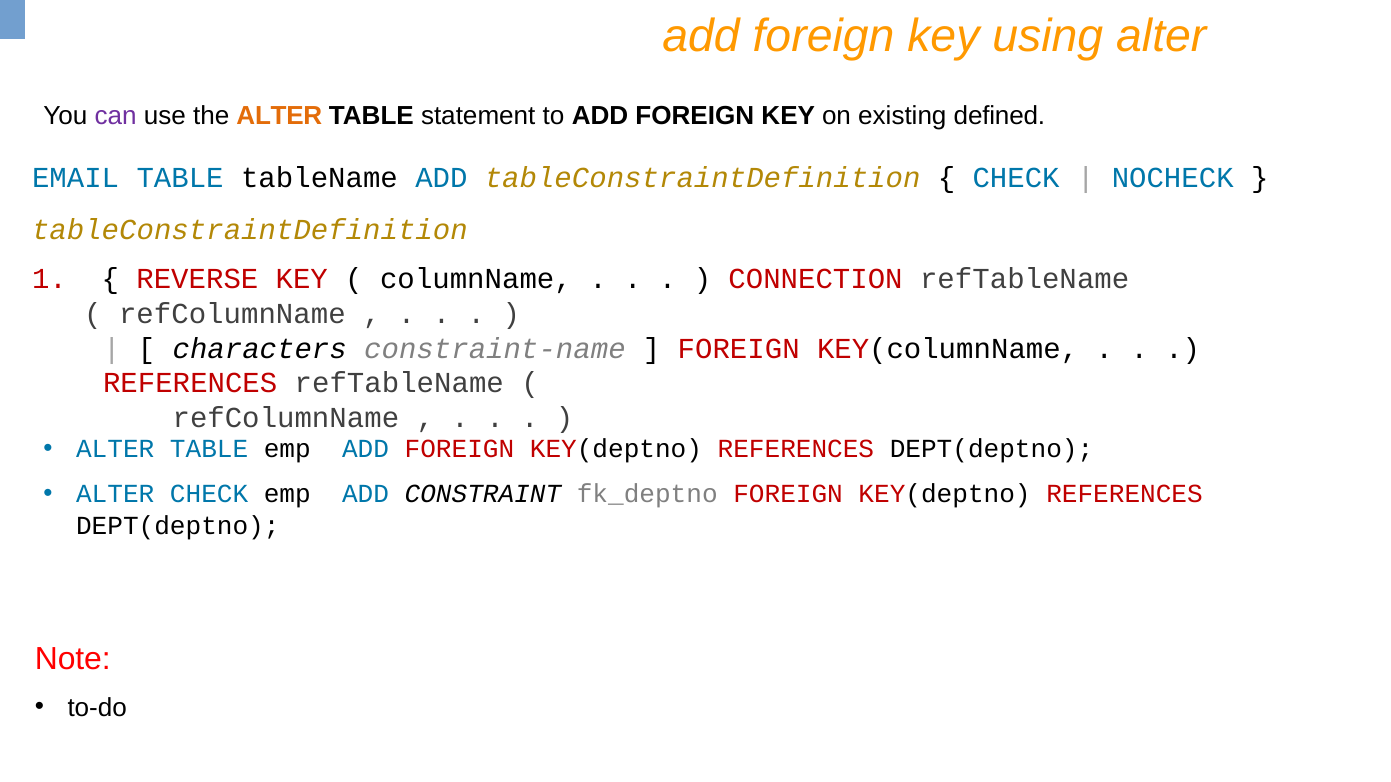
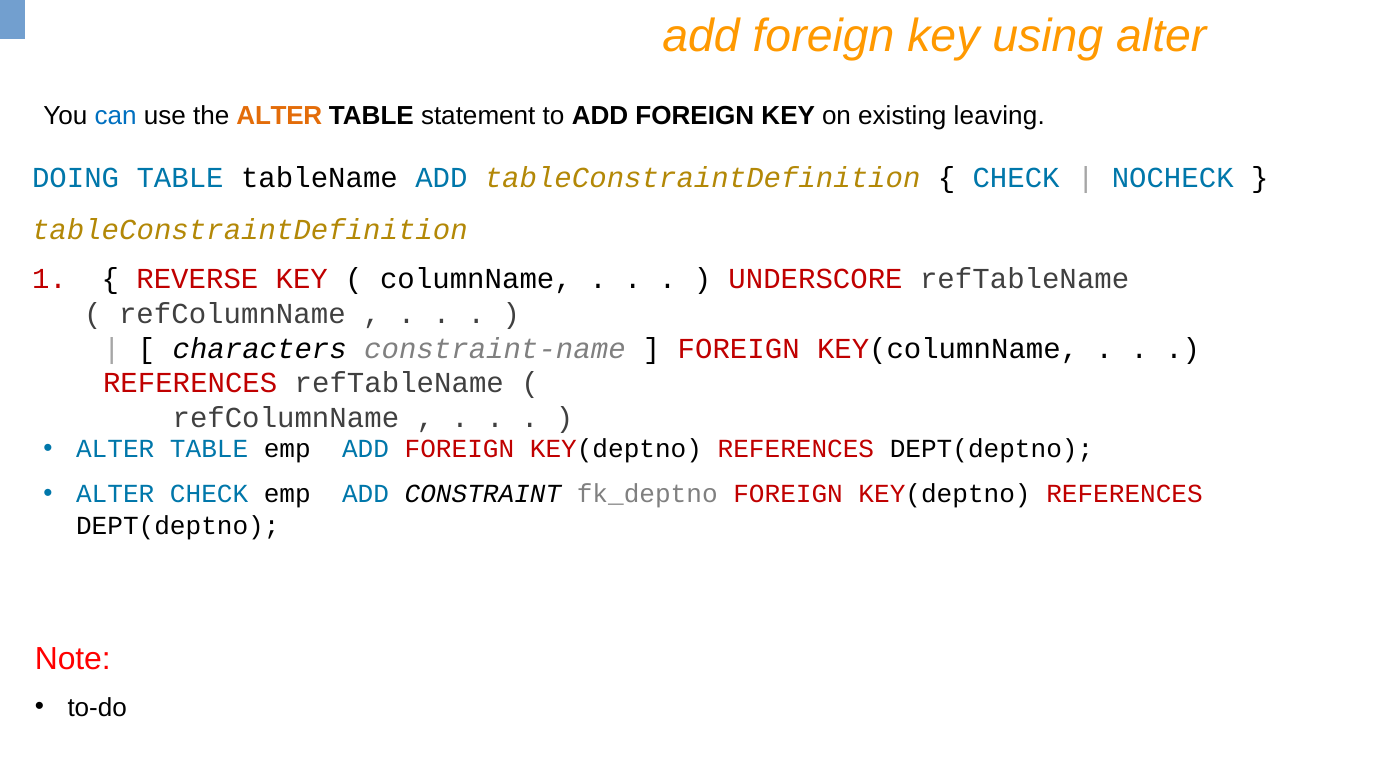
can colour: purple -> blue (116, 116)
defined: defined -> leaving (999, 116)
EMAIL: EMAIL -> DOING (76, 178)
CONNECTION: CONNECTION -> UNDERSCORE (816, 279)
